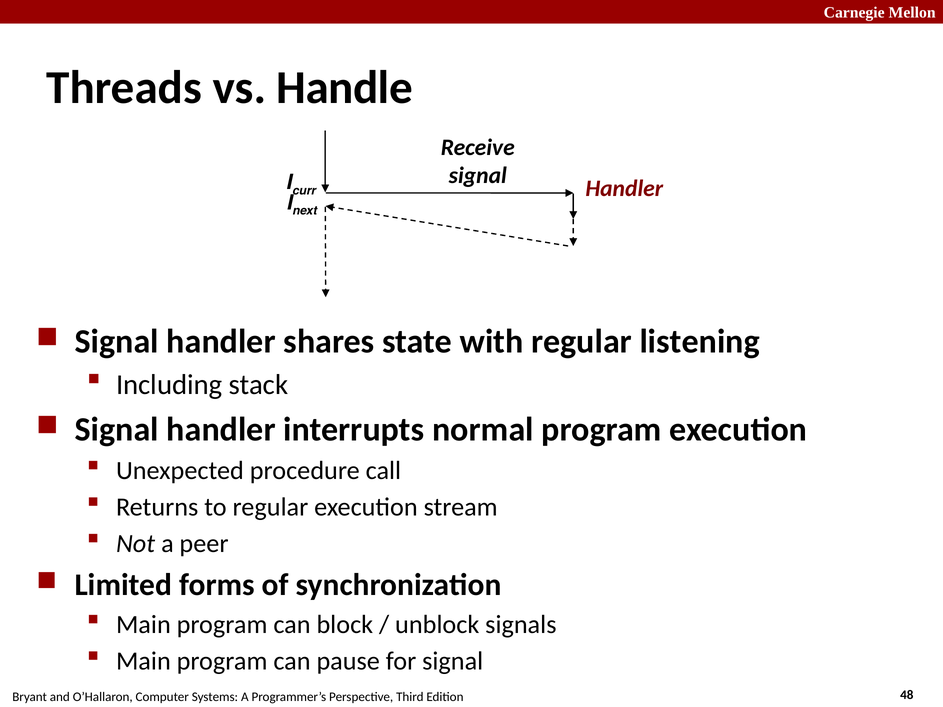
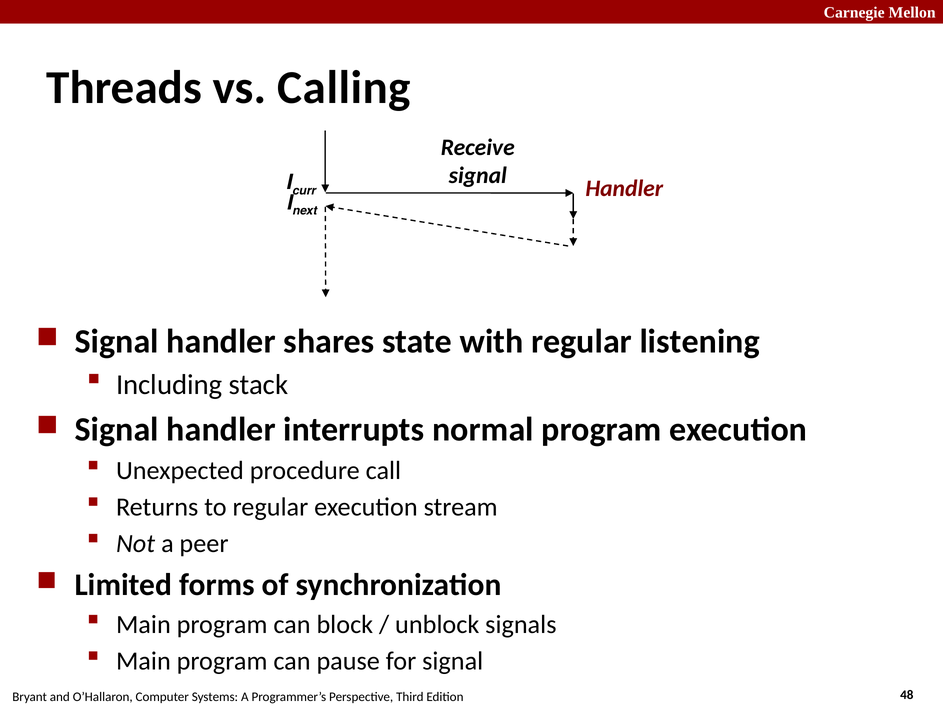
Handle: Handle -> Calling (344, 88)
